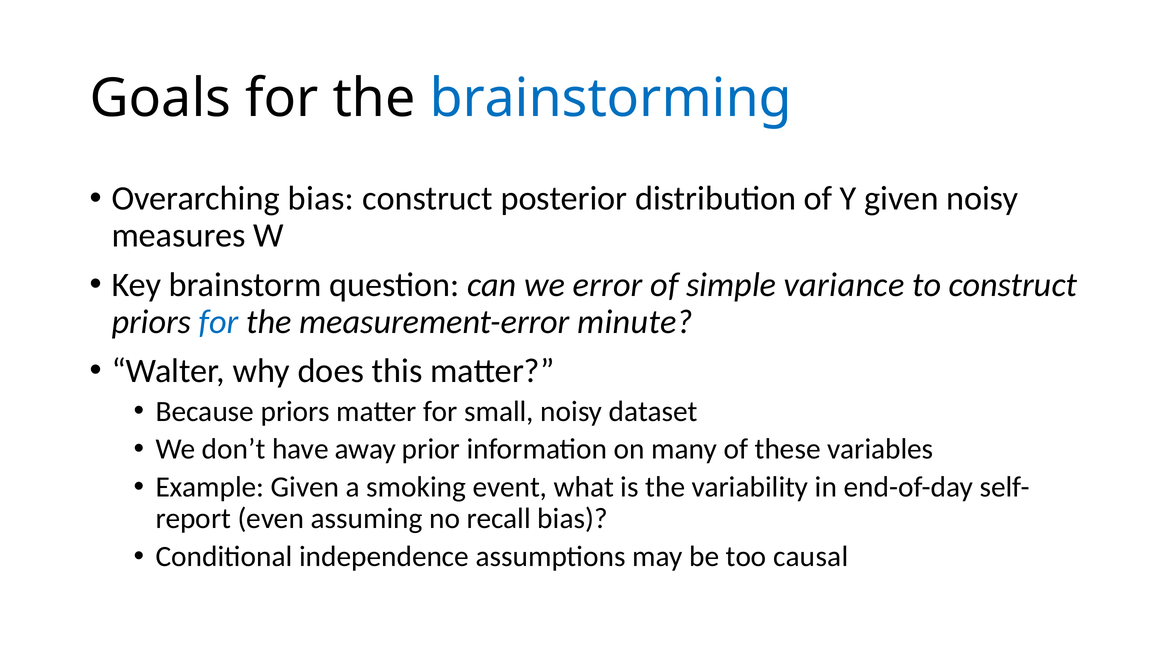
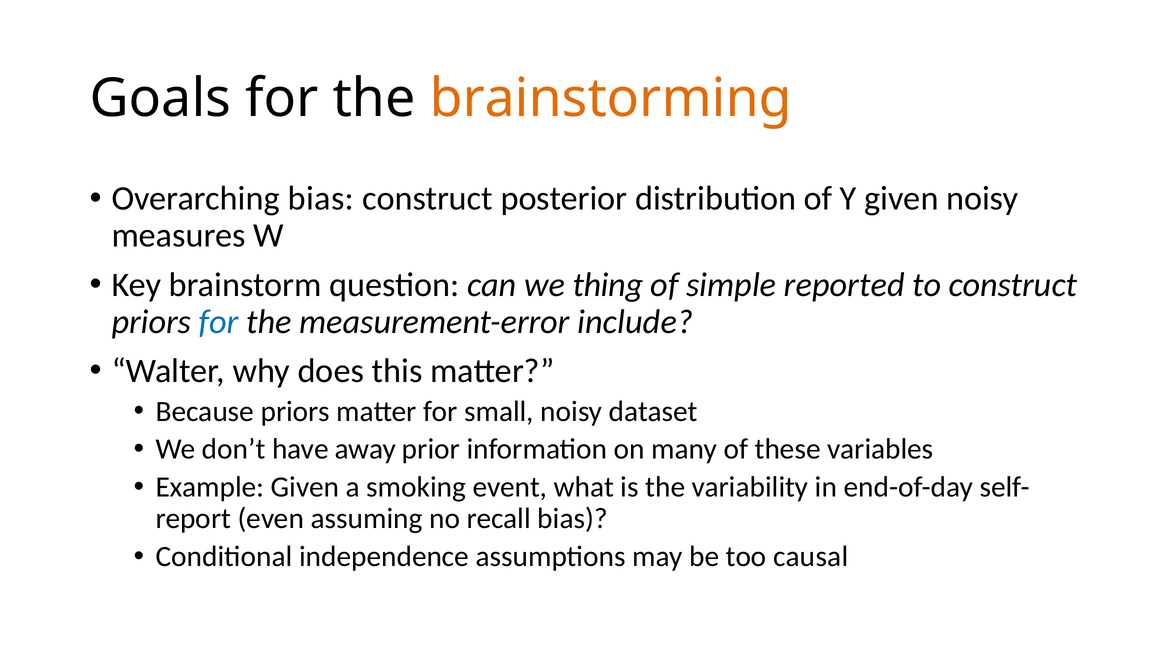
brainstorming colour: blue -> orange (611, 99)
error: error -> thing (608, 285)
variance: variance -> reported (844, 285)
minute: minute -> include (635, 322)
